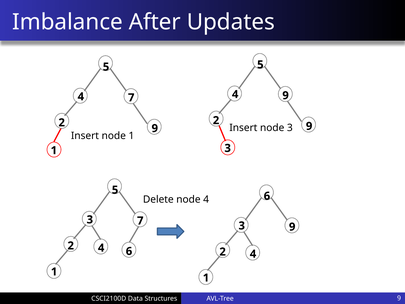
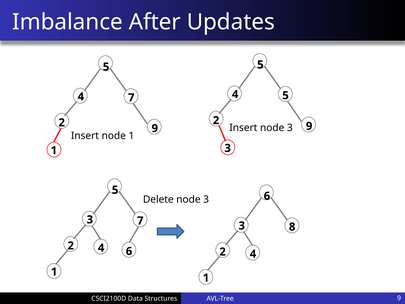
4 9: 9 -> 5 (286, 95)
Delete node 4: 4 -> 3 (206, 199)
3 9: 9 -> 8 (292, 227)
